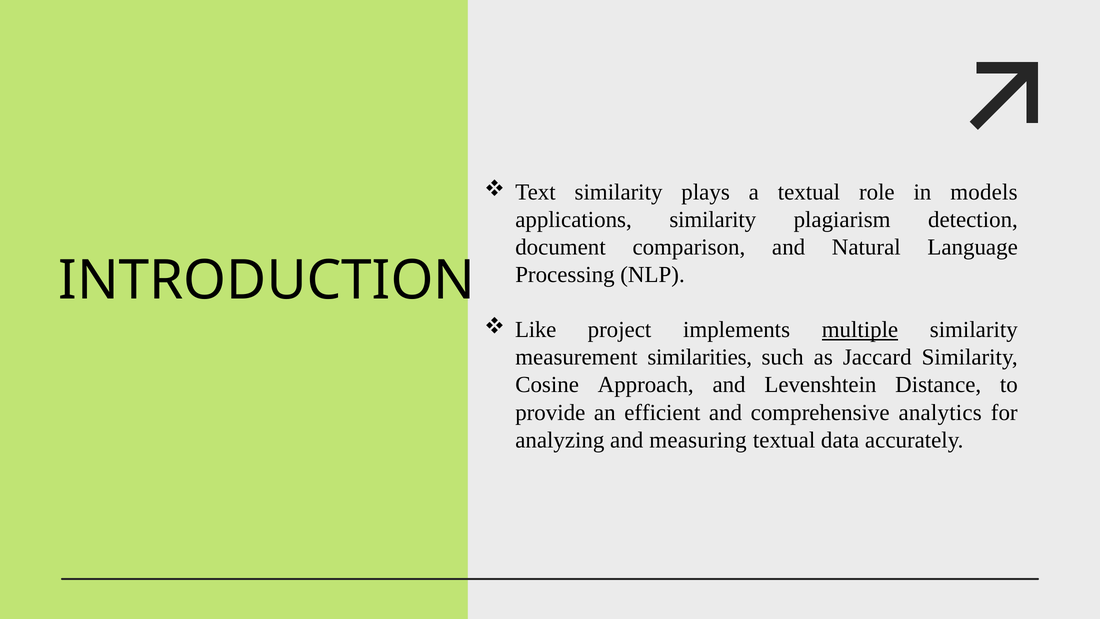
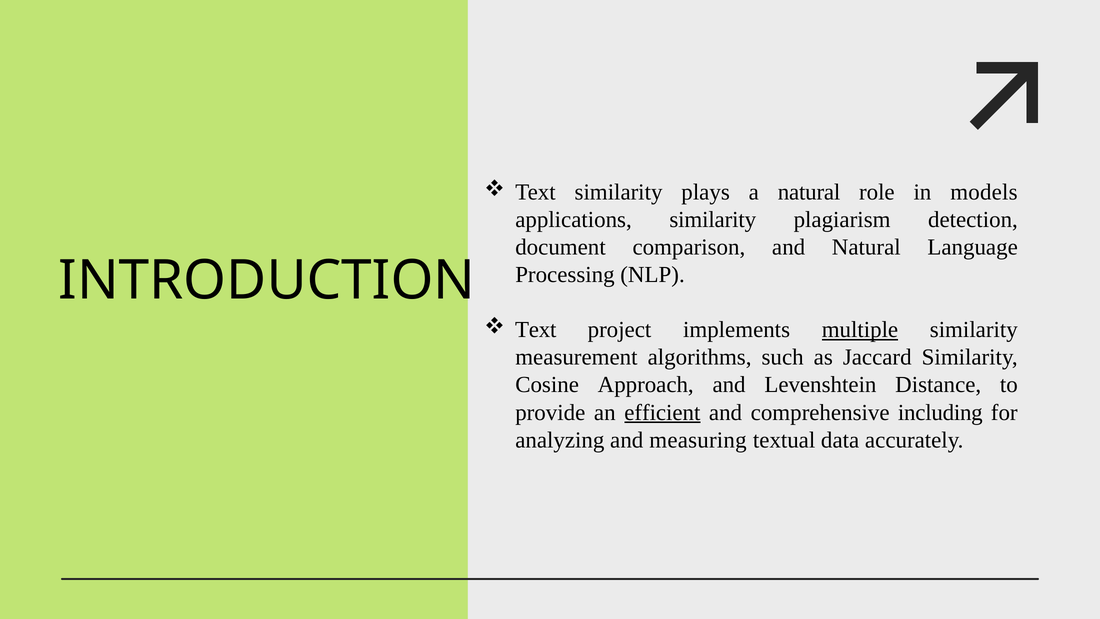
a textual: textual -> natural (809, 192)
Like: Like -> Text (536, 330)
similarities: similarities -> algorithms (700, 357)
efficient underline: none -> present (662, 412)
analytics: analytics -> including (940, 412)
